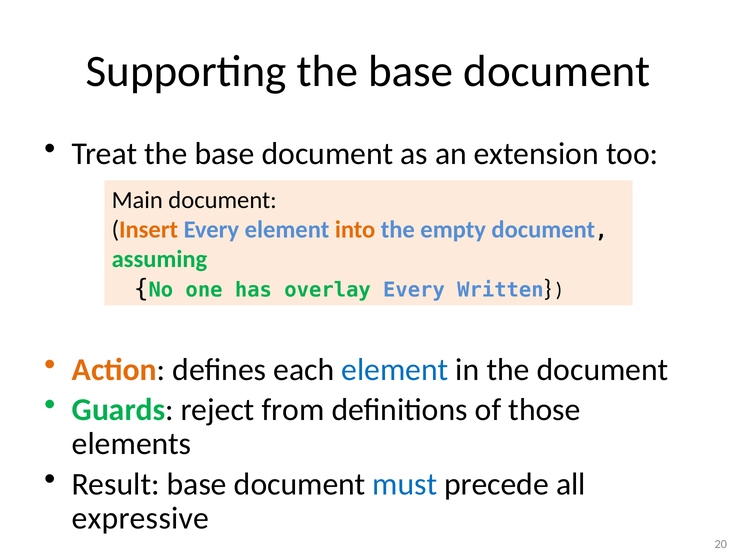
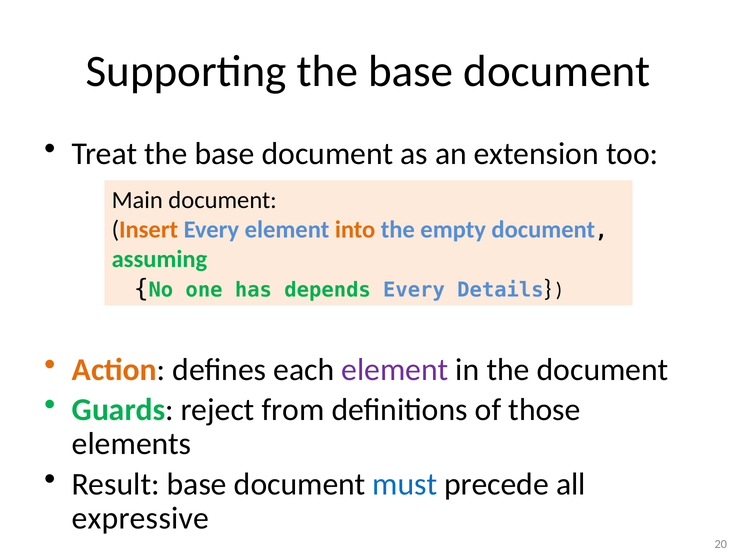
overlay: overlay -> depends (328, 290)
Written: Written -> Details (500, 290)
element colour: blue -> purple (395, 370)
